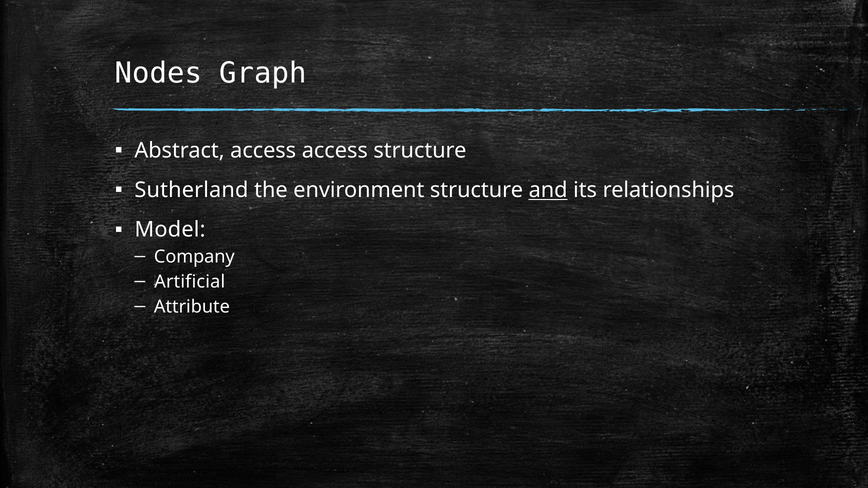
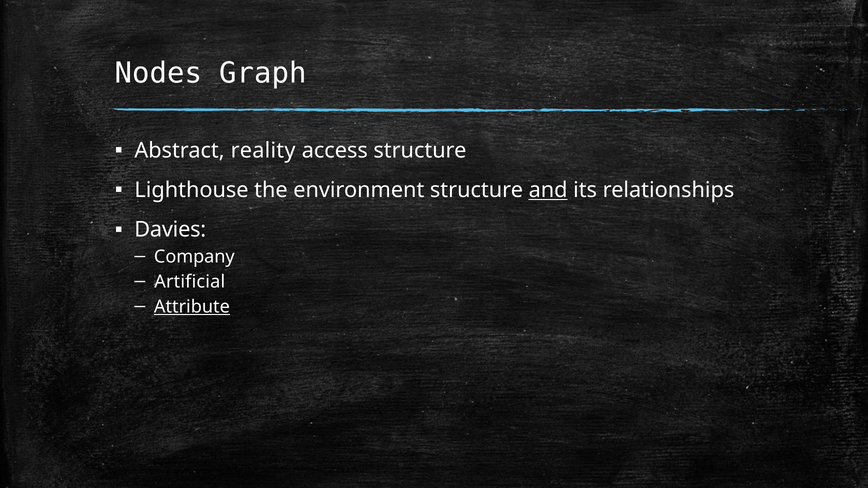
Abstract access: access -> reality (263, 151)
Sutherland: Sutherland -> Lighthouse (192, 190)
Model: Model -> Davies (170, 230)
Attribute underline: none -> present (192, 307)
